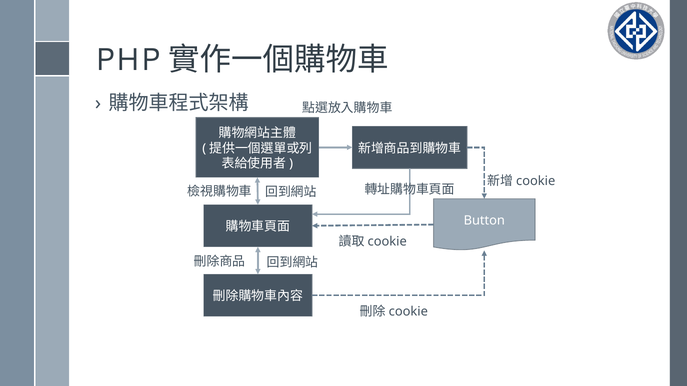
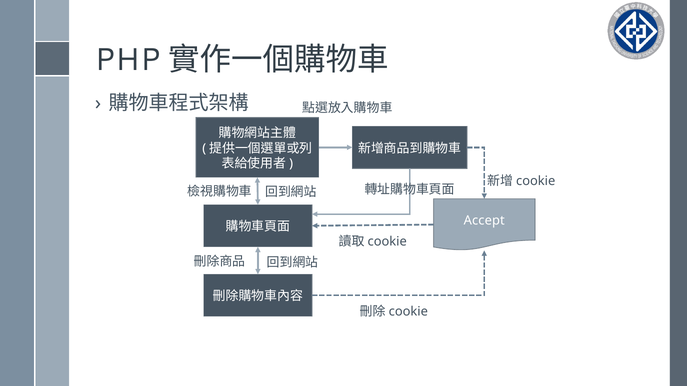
Button: Button -> Accept (484, 221)
